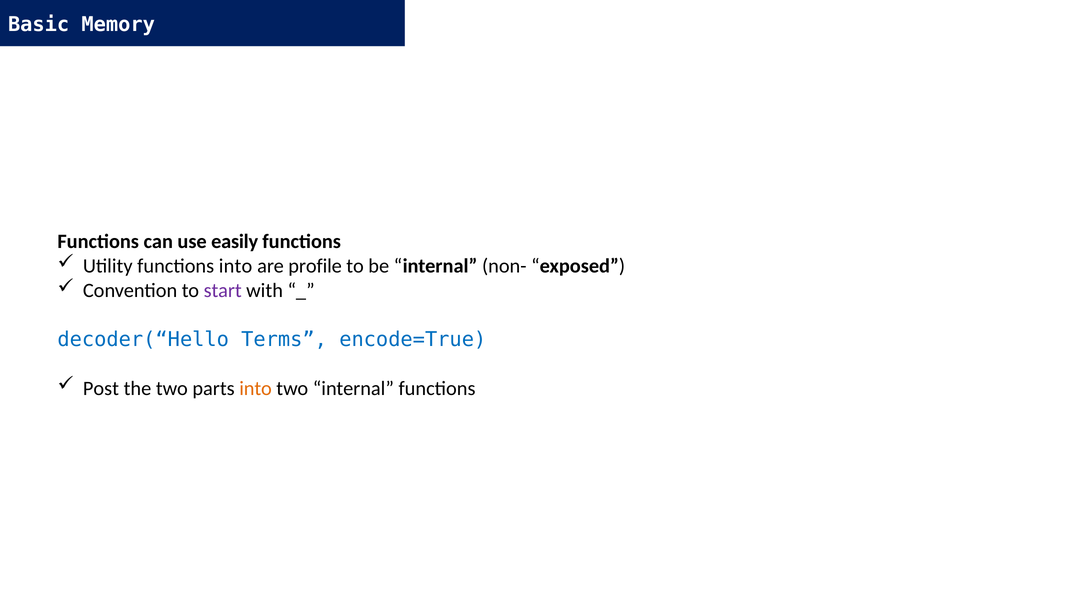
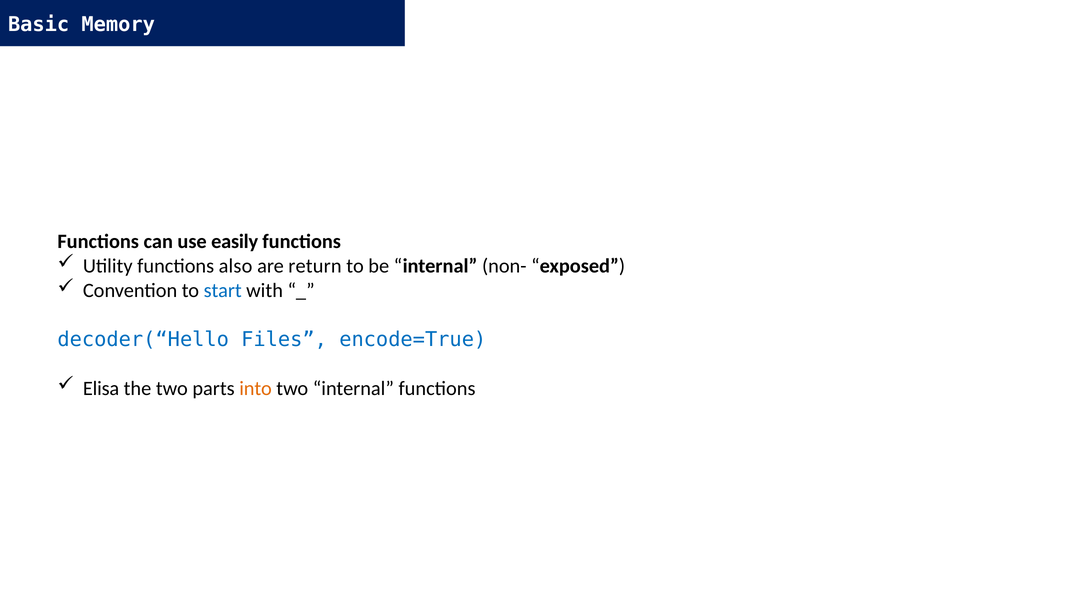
functions into: into -> also (236, 266)
profile: profile -> return (315, 266)
start colour: purple -> blue (223, 291)
Terms: Terms -> Files (284, 339)
Post: Post -> Elisa (101, 388)
